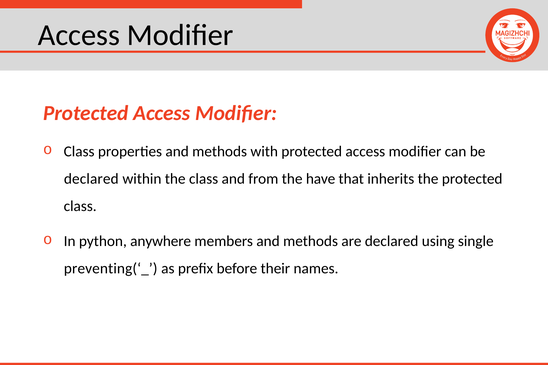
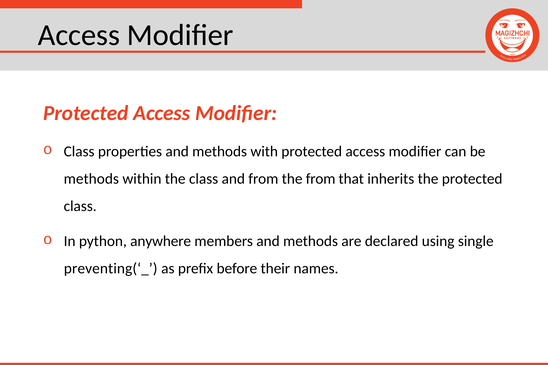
declared: declared -> methods (91, 179)
the have: have -> from (321, 179)
